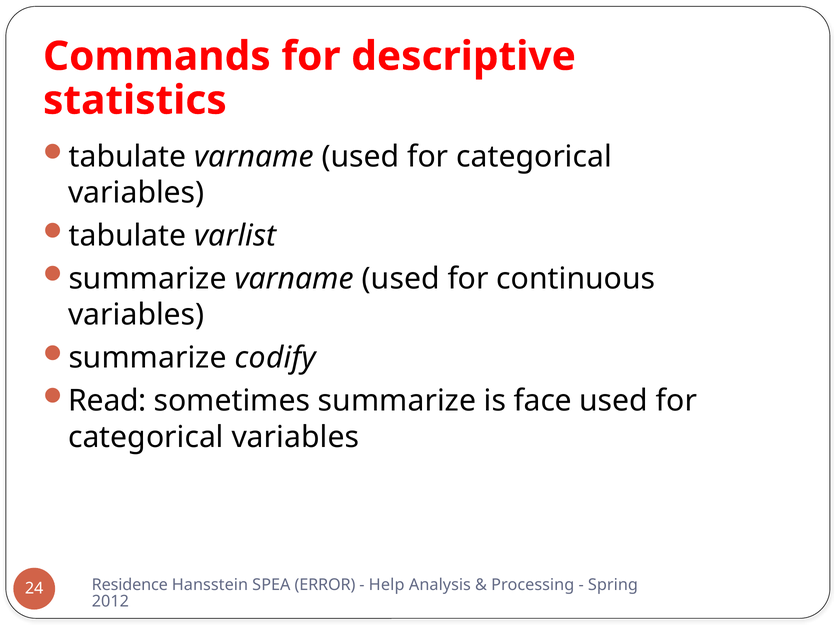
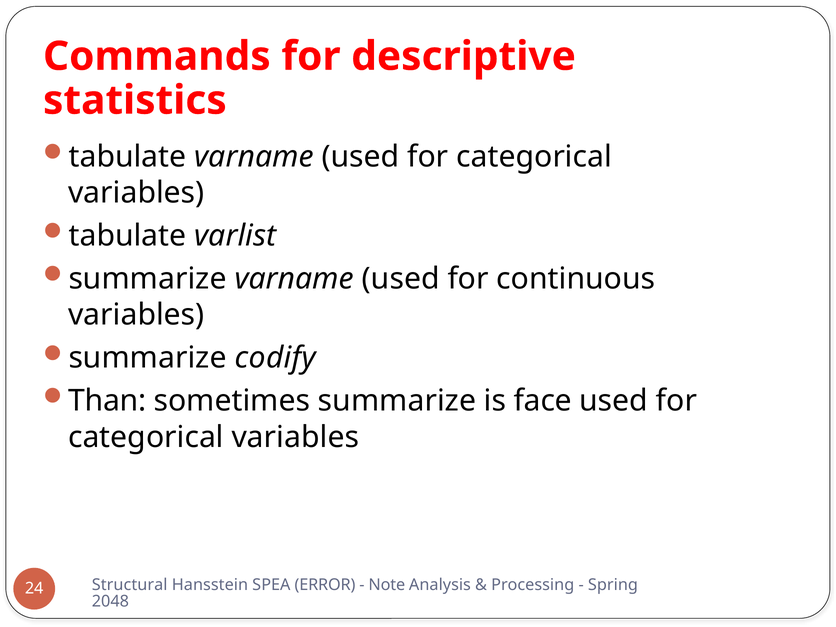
Read: Read -> Than (107, 401)
Residence: Residence -> Structural (130, 585)
Help: Help -> Note (387, 585)
2012: 2012 -> 2048 (110, 601)
